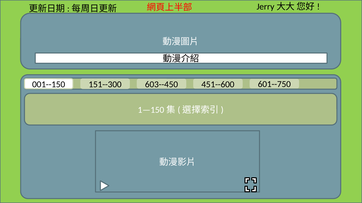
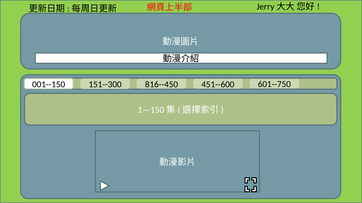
603--450: 603--450 -> 816--450 (161, 85)
